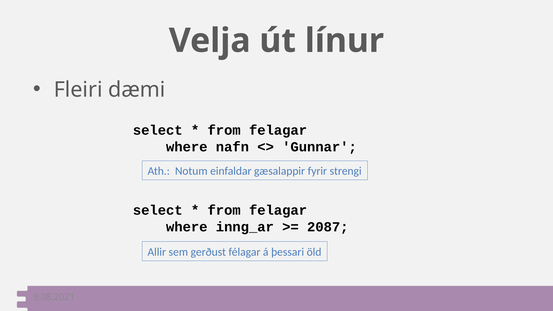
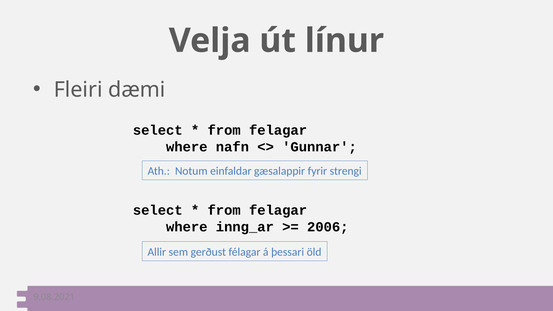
2087: 2087 -> 2006 (328, 227)
